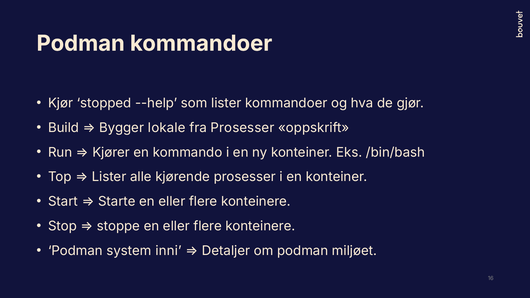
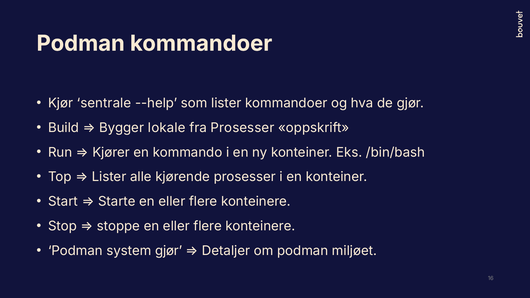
stopped: stopped -> sentrale (104, 103)
system inni: inni -> gjør (169, 251)
